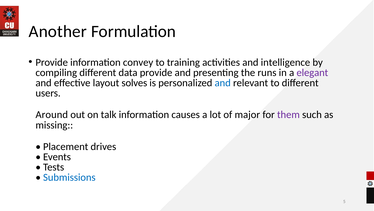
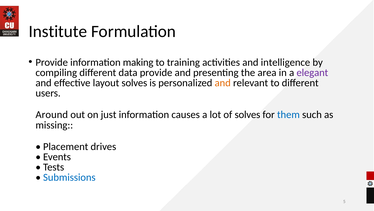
Another: Another -> Institute (58, 31)
convey: convey -> making (138, 62)
runs: runs -> area (267, 72)
and colour: blue -> orange (223, 83)
talk: talk -> just (109, 114)
of major: major -> solves (247, 114)
them colour: purple -> blue (288, 114)
